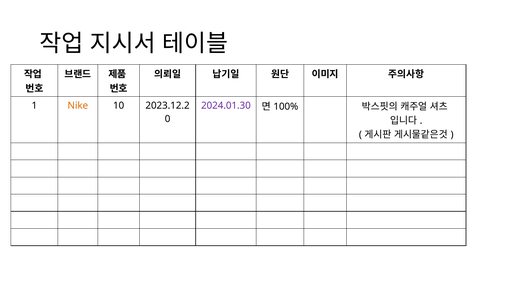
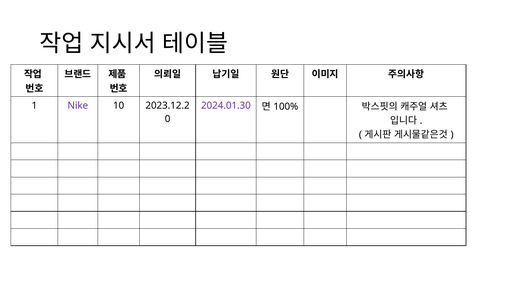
Nike colour: orange -> purple (78, 106)
